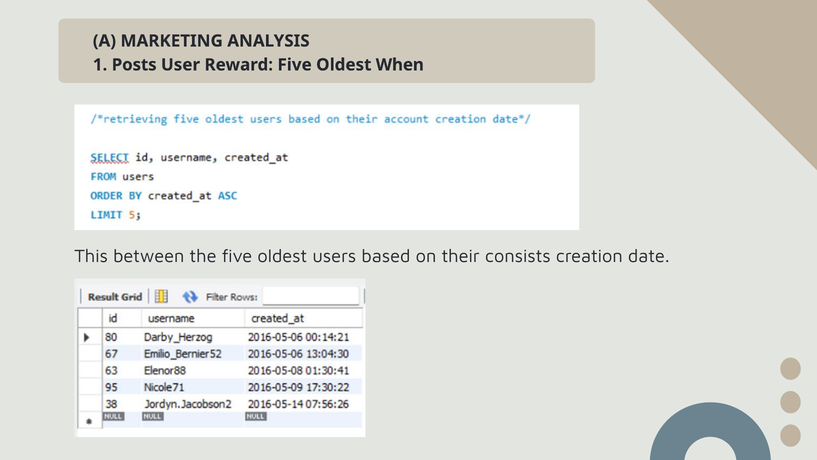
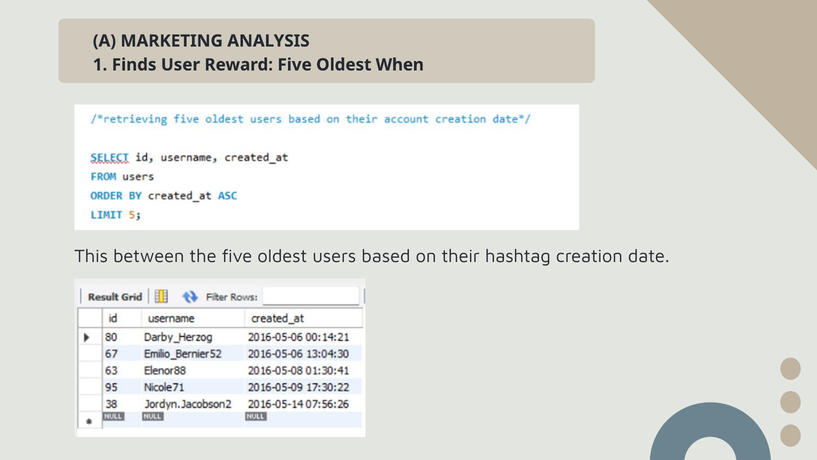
Posts: Posts -> Finds (134, 65)
consists: consists -> hashtag (518, 256)
